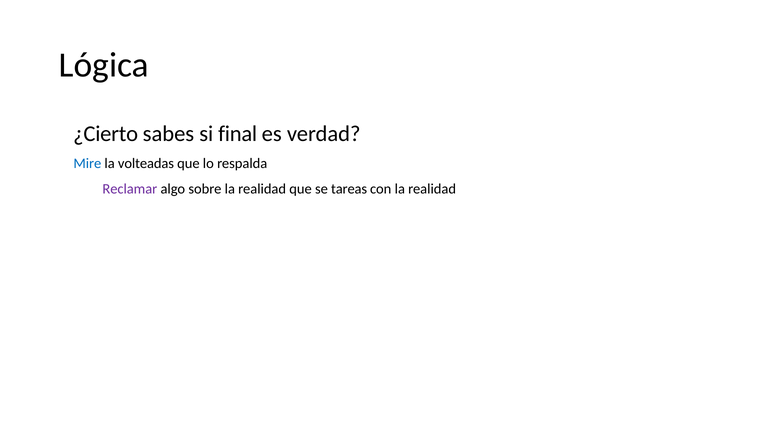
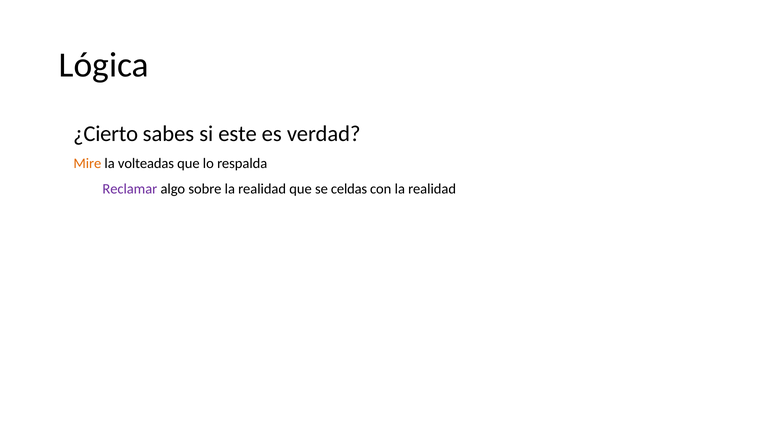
final: final -> este (238, 134)
Mire colour: blue -> orange (87, 164)
tareas: tareas -> celdas (349, 189)
